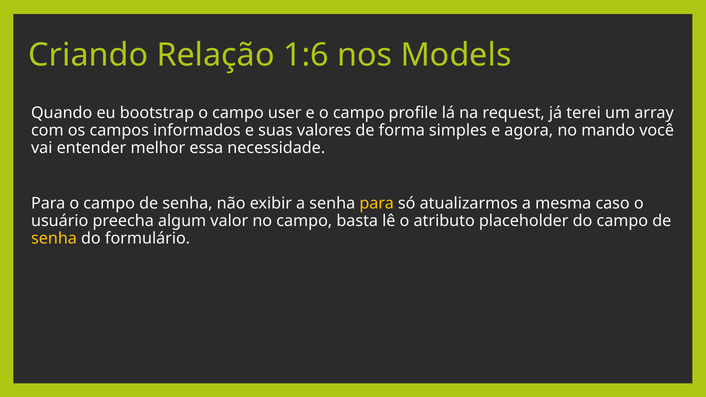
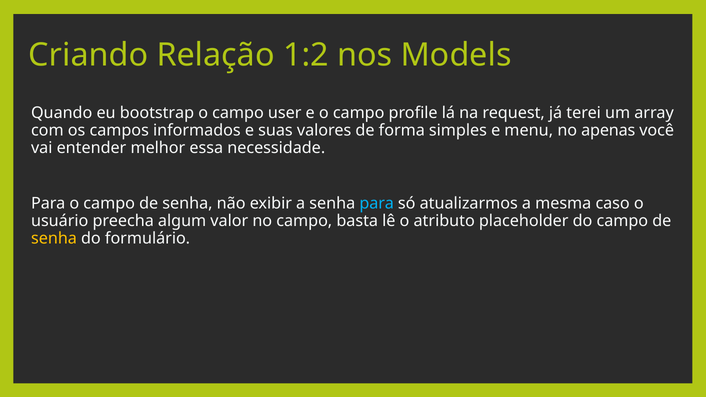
1:6: 1:6 -> 1:2 (306, 55)
agora: agora -> menu (529, 131)
mando: mando -> apenas (608, 131)
para colour: yellow -> light blue (377, 204)
